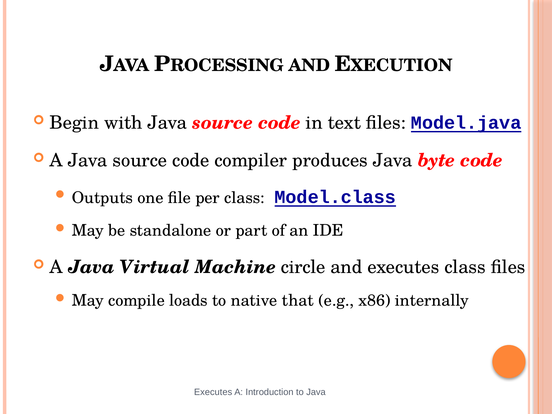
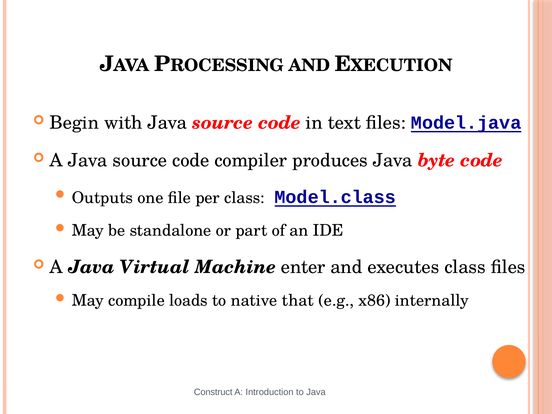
circle: circle -> enter (303, 267)
Executes: Executes -> Construct (213, 392)
